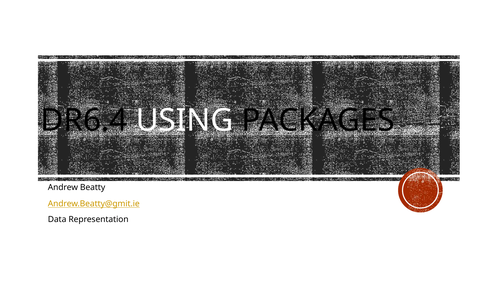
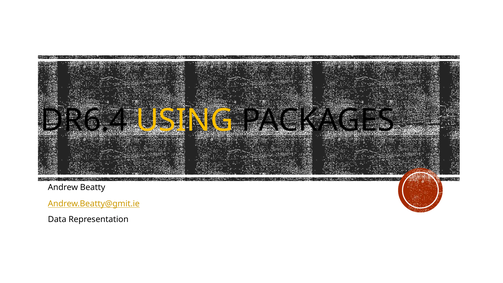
USING colour: white -> yellow (185, 120)
